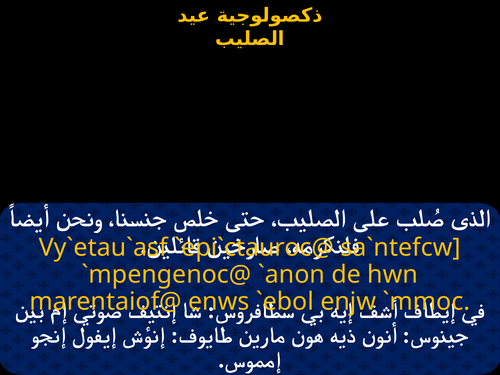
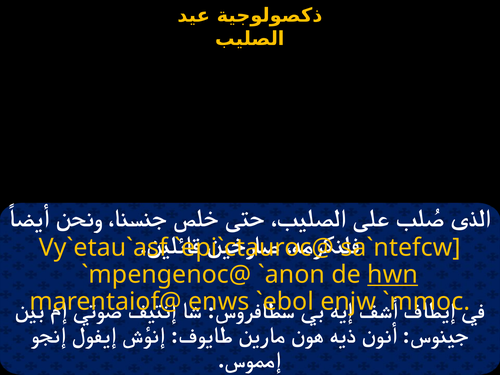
hwn underline: none -> present (393, 275)
